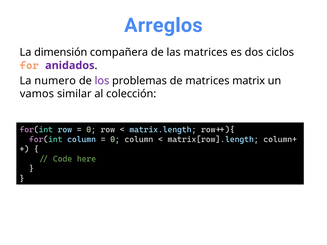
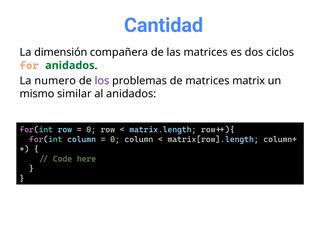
Arreglos: Arreglos -> Cantidad (164, 25)
anidados colour: purple -> green (70, 66)
vamos: vamos -> mismo (37, 94)
al colección: colección -> anidados (131, 94)
